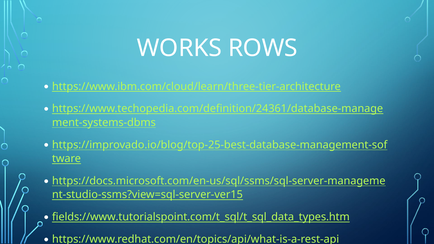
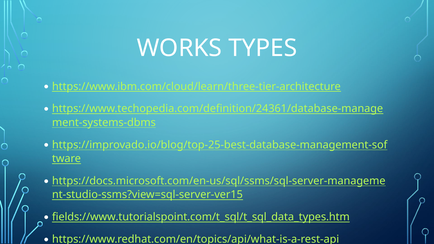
ROWS: ROWS -> TYPES (263, 48)
